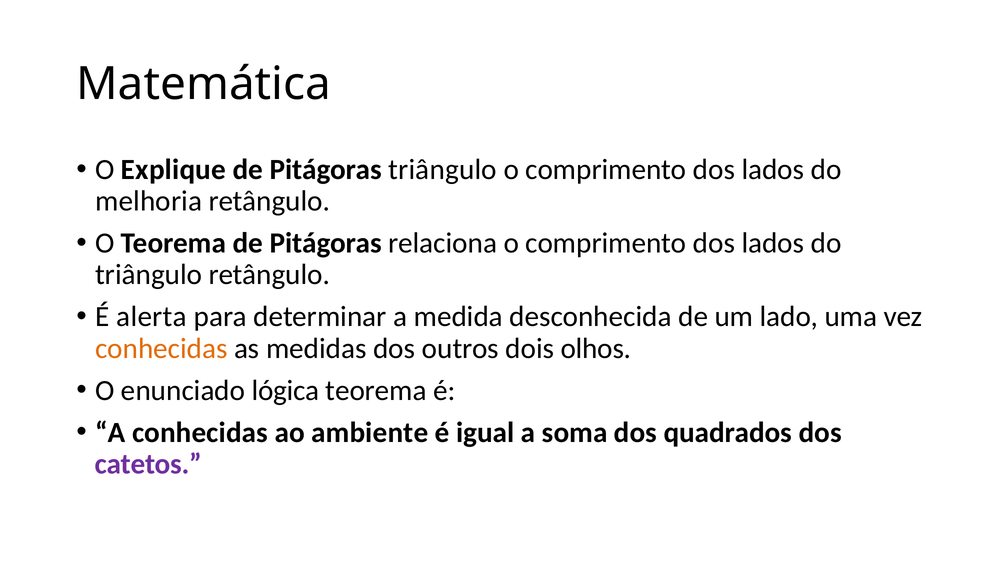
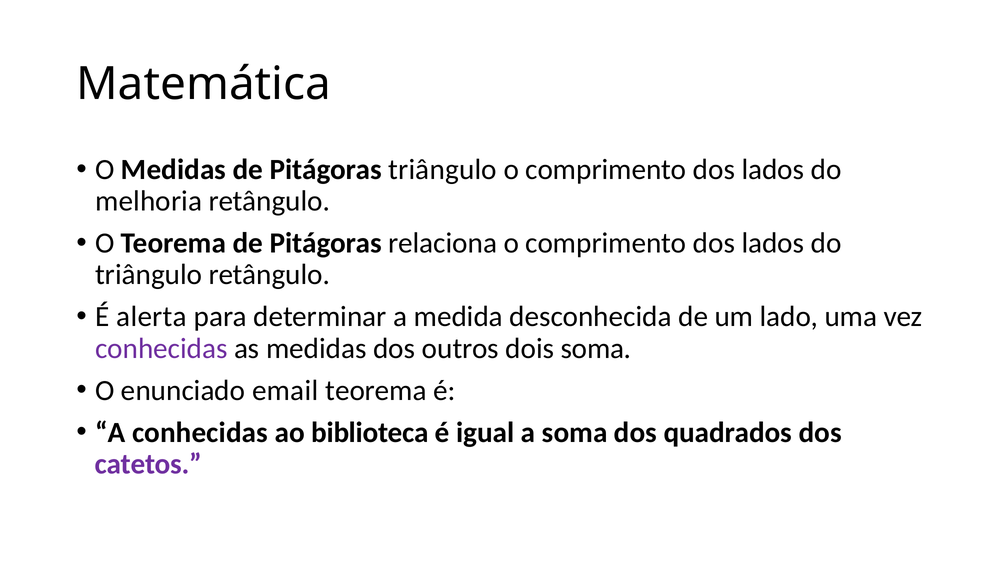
O Explique: Explique -> Medidas (174, 169)
conhecidas colour: orange -> purple (161, 348)
dois olhos: olhos -> soma (596, 348)
lógica: lógica -> email (285, 390)
ambiente: ambiente -> biblioteca (370, 432)
